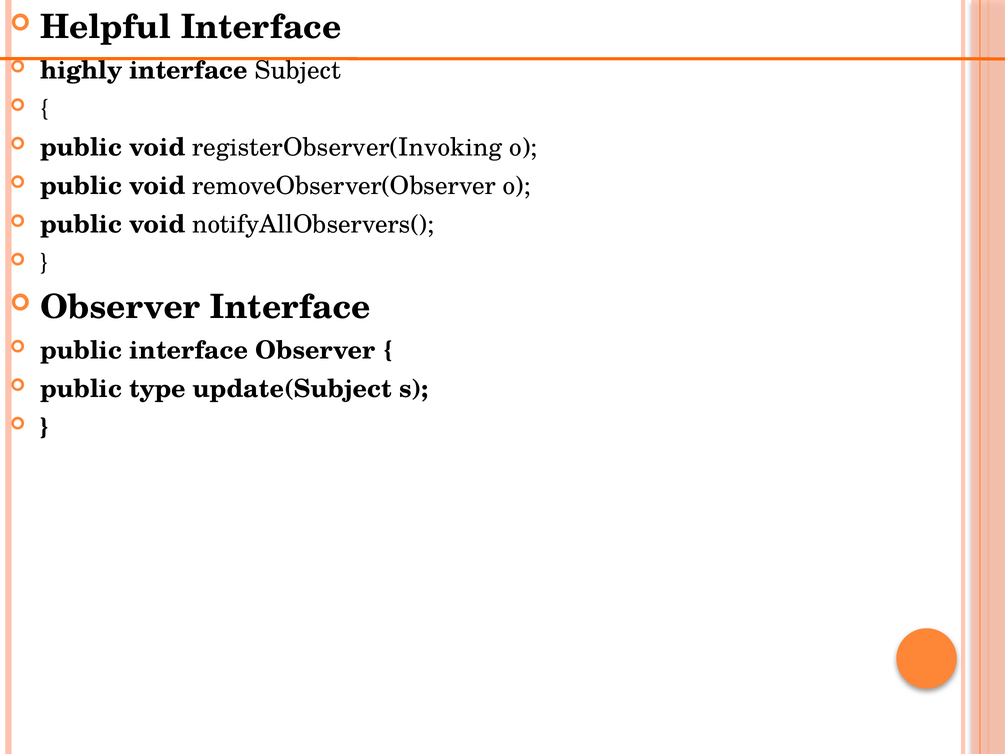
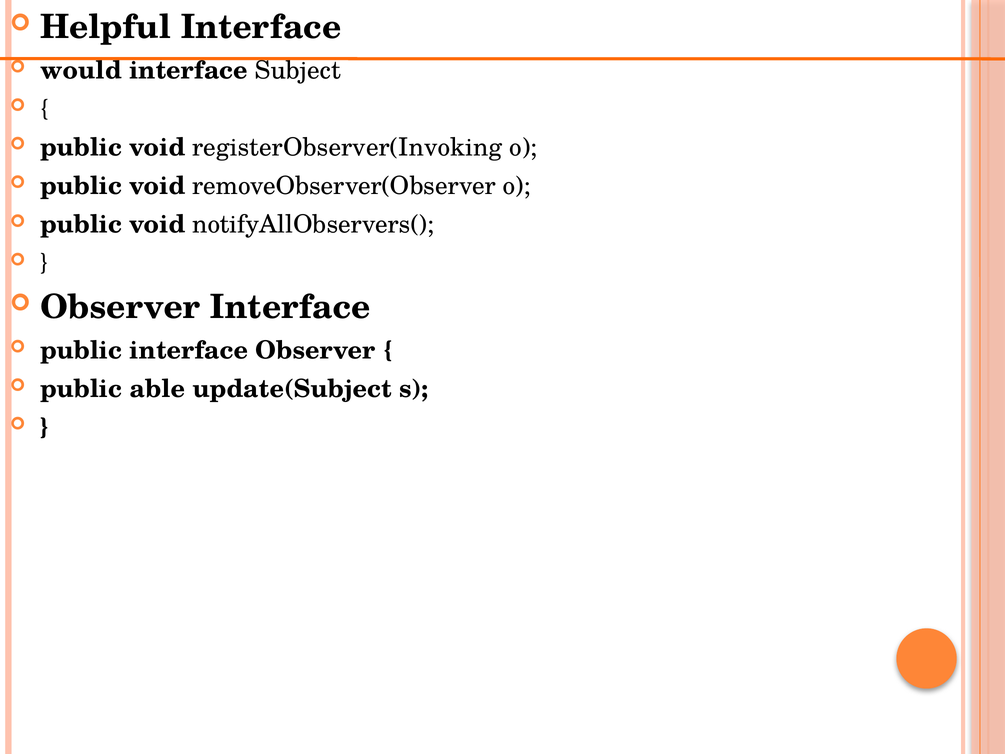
highly: highly -> would (81, 70)
type: type -> able (157, 389)
